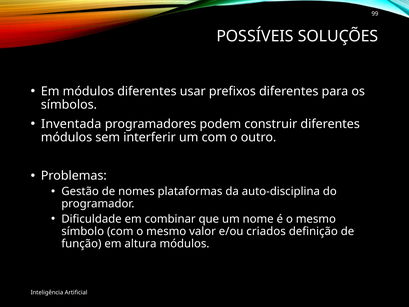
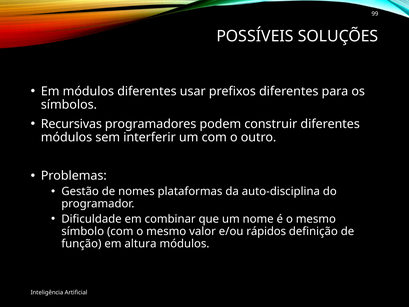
Inventada: Inventada -> Recursivas (71, 124)
criados: criados -> rápidos (266, 231)
